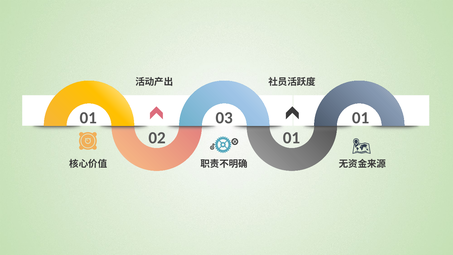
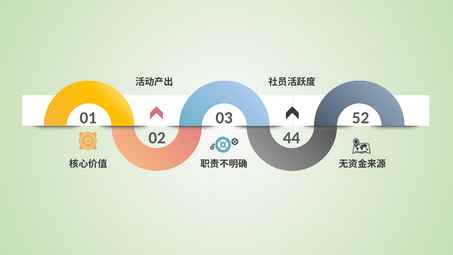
03 01: 01 -> 52 (361, 118)
02 01: 01 -> 44 (291, 138)
